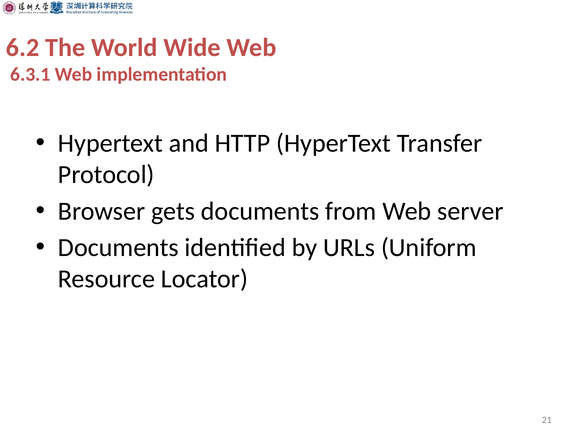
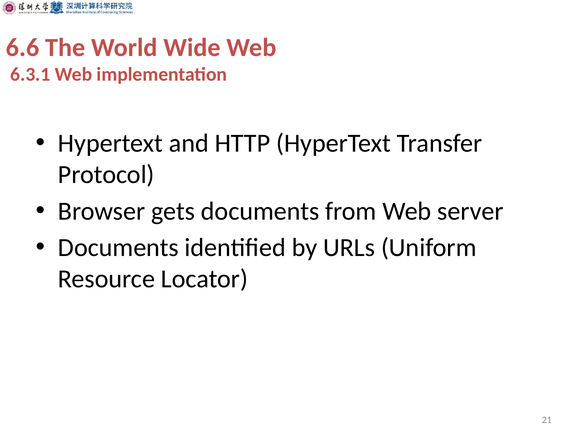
6.2: 6.2 -> 6.6 (23, 47)
